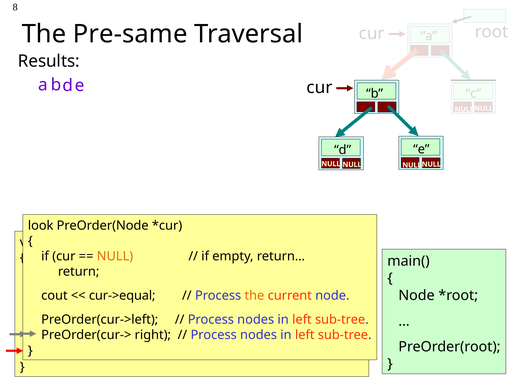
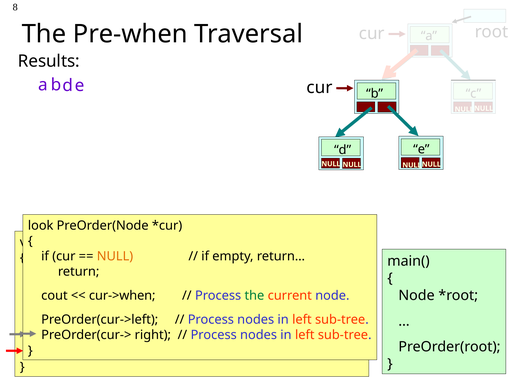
Pre-same: Pre-same -> Pre-when (130, 34)
cur->equal: cur->equal -> cur->when (122, 296)
the colour: orange -> green (254, 296)
